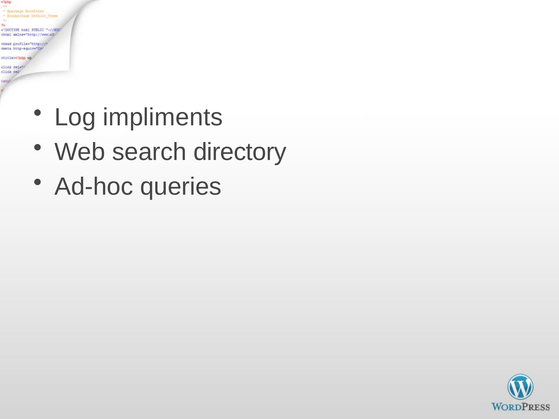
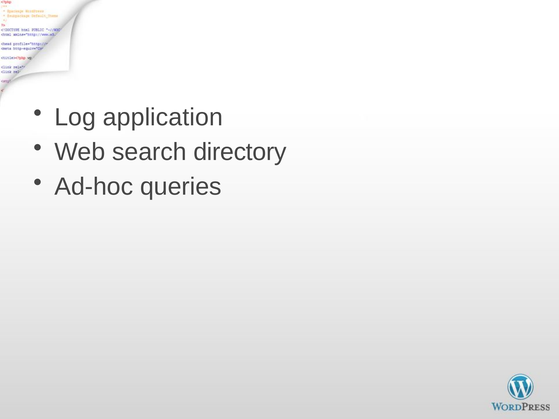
impliments: impliments -> application (163, 117)
